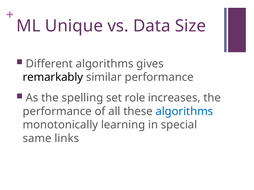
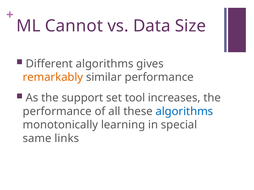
Unique: Unique -> Cannot (74, 26)
remarkably colour: black -> orange (53, 77)
spelling: spelling -> support (82, 98)
role: role -> tool (135, 98)
